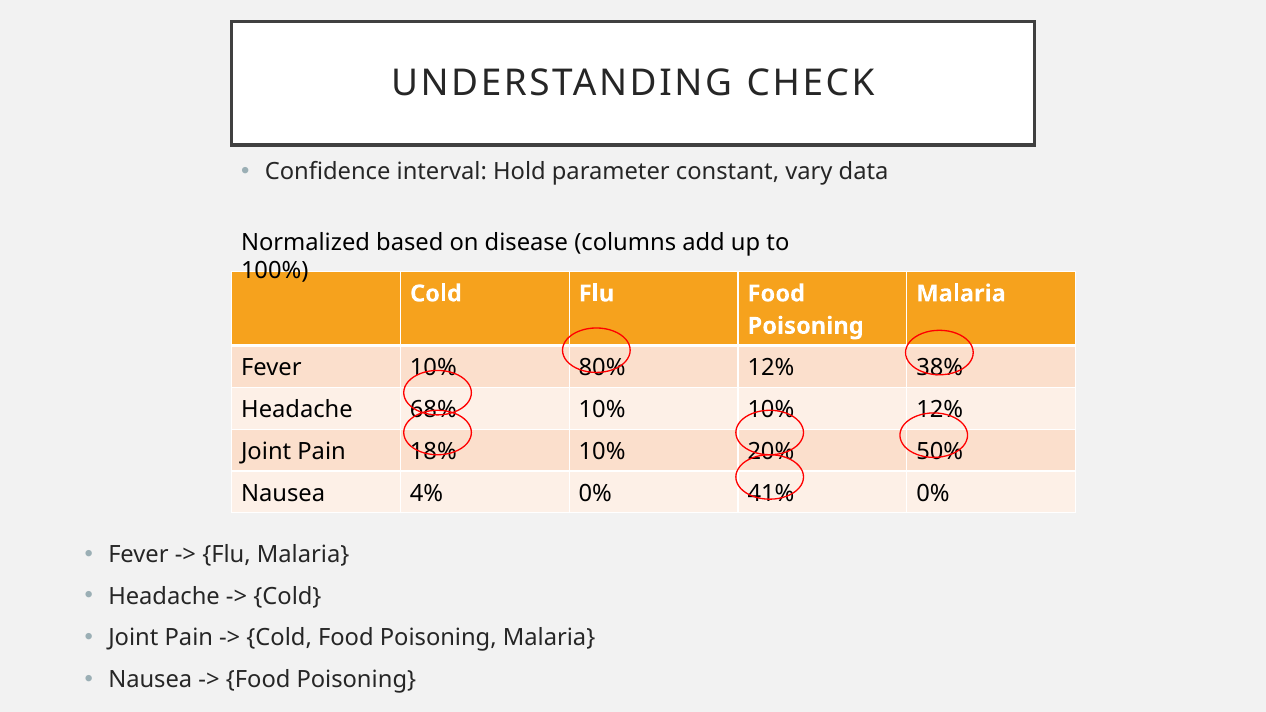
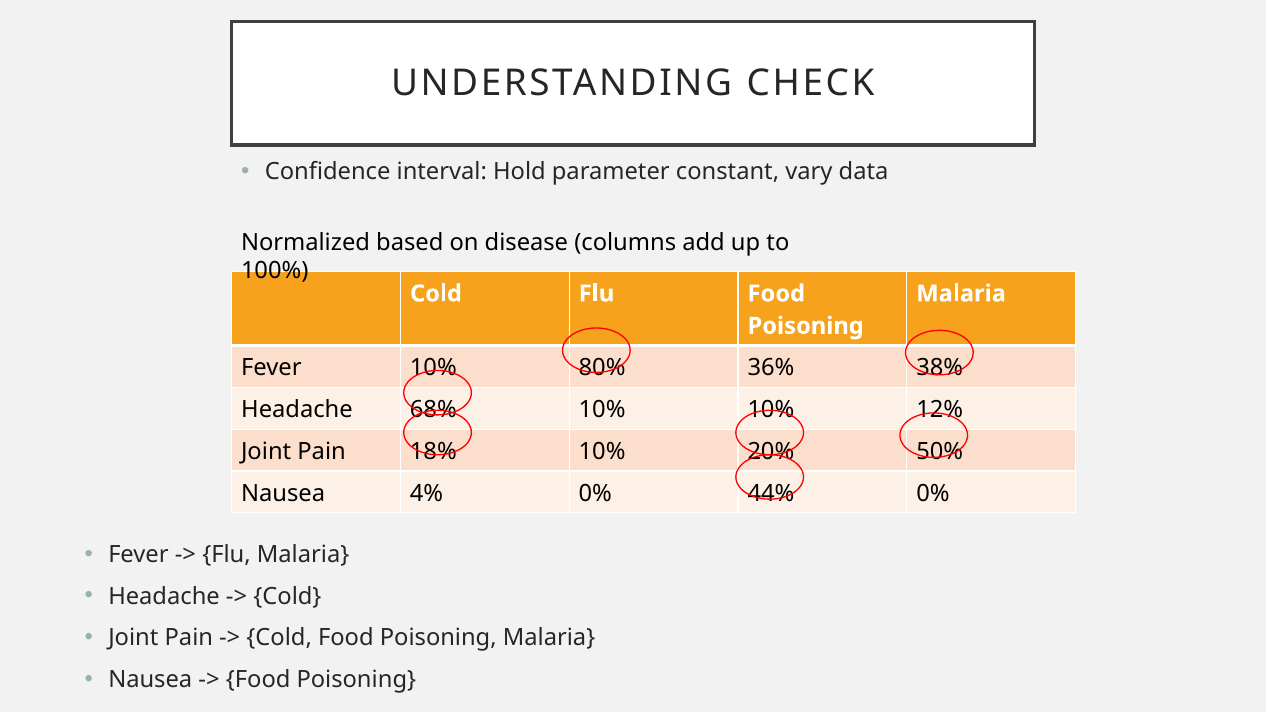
80% 12%: 12% -> 36% (771, 368)
41%: 41% -> 44% (771, 493)
